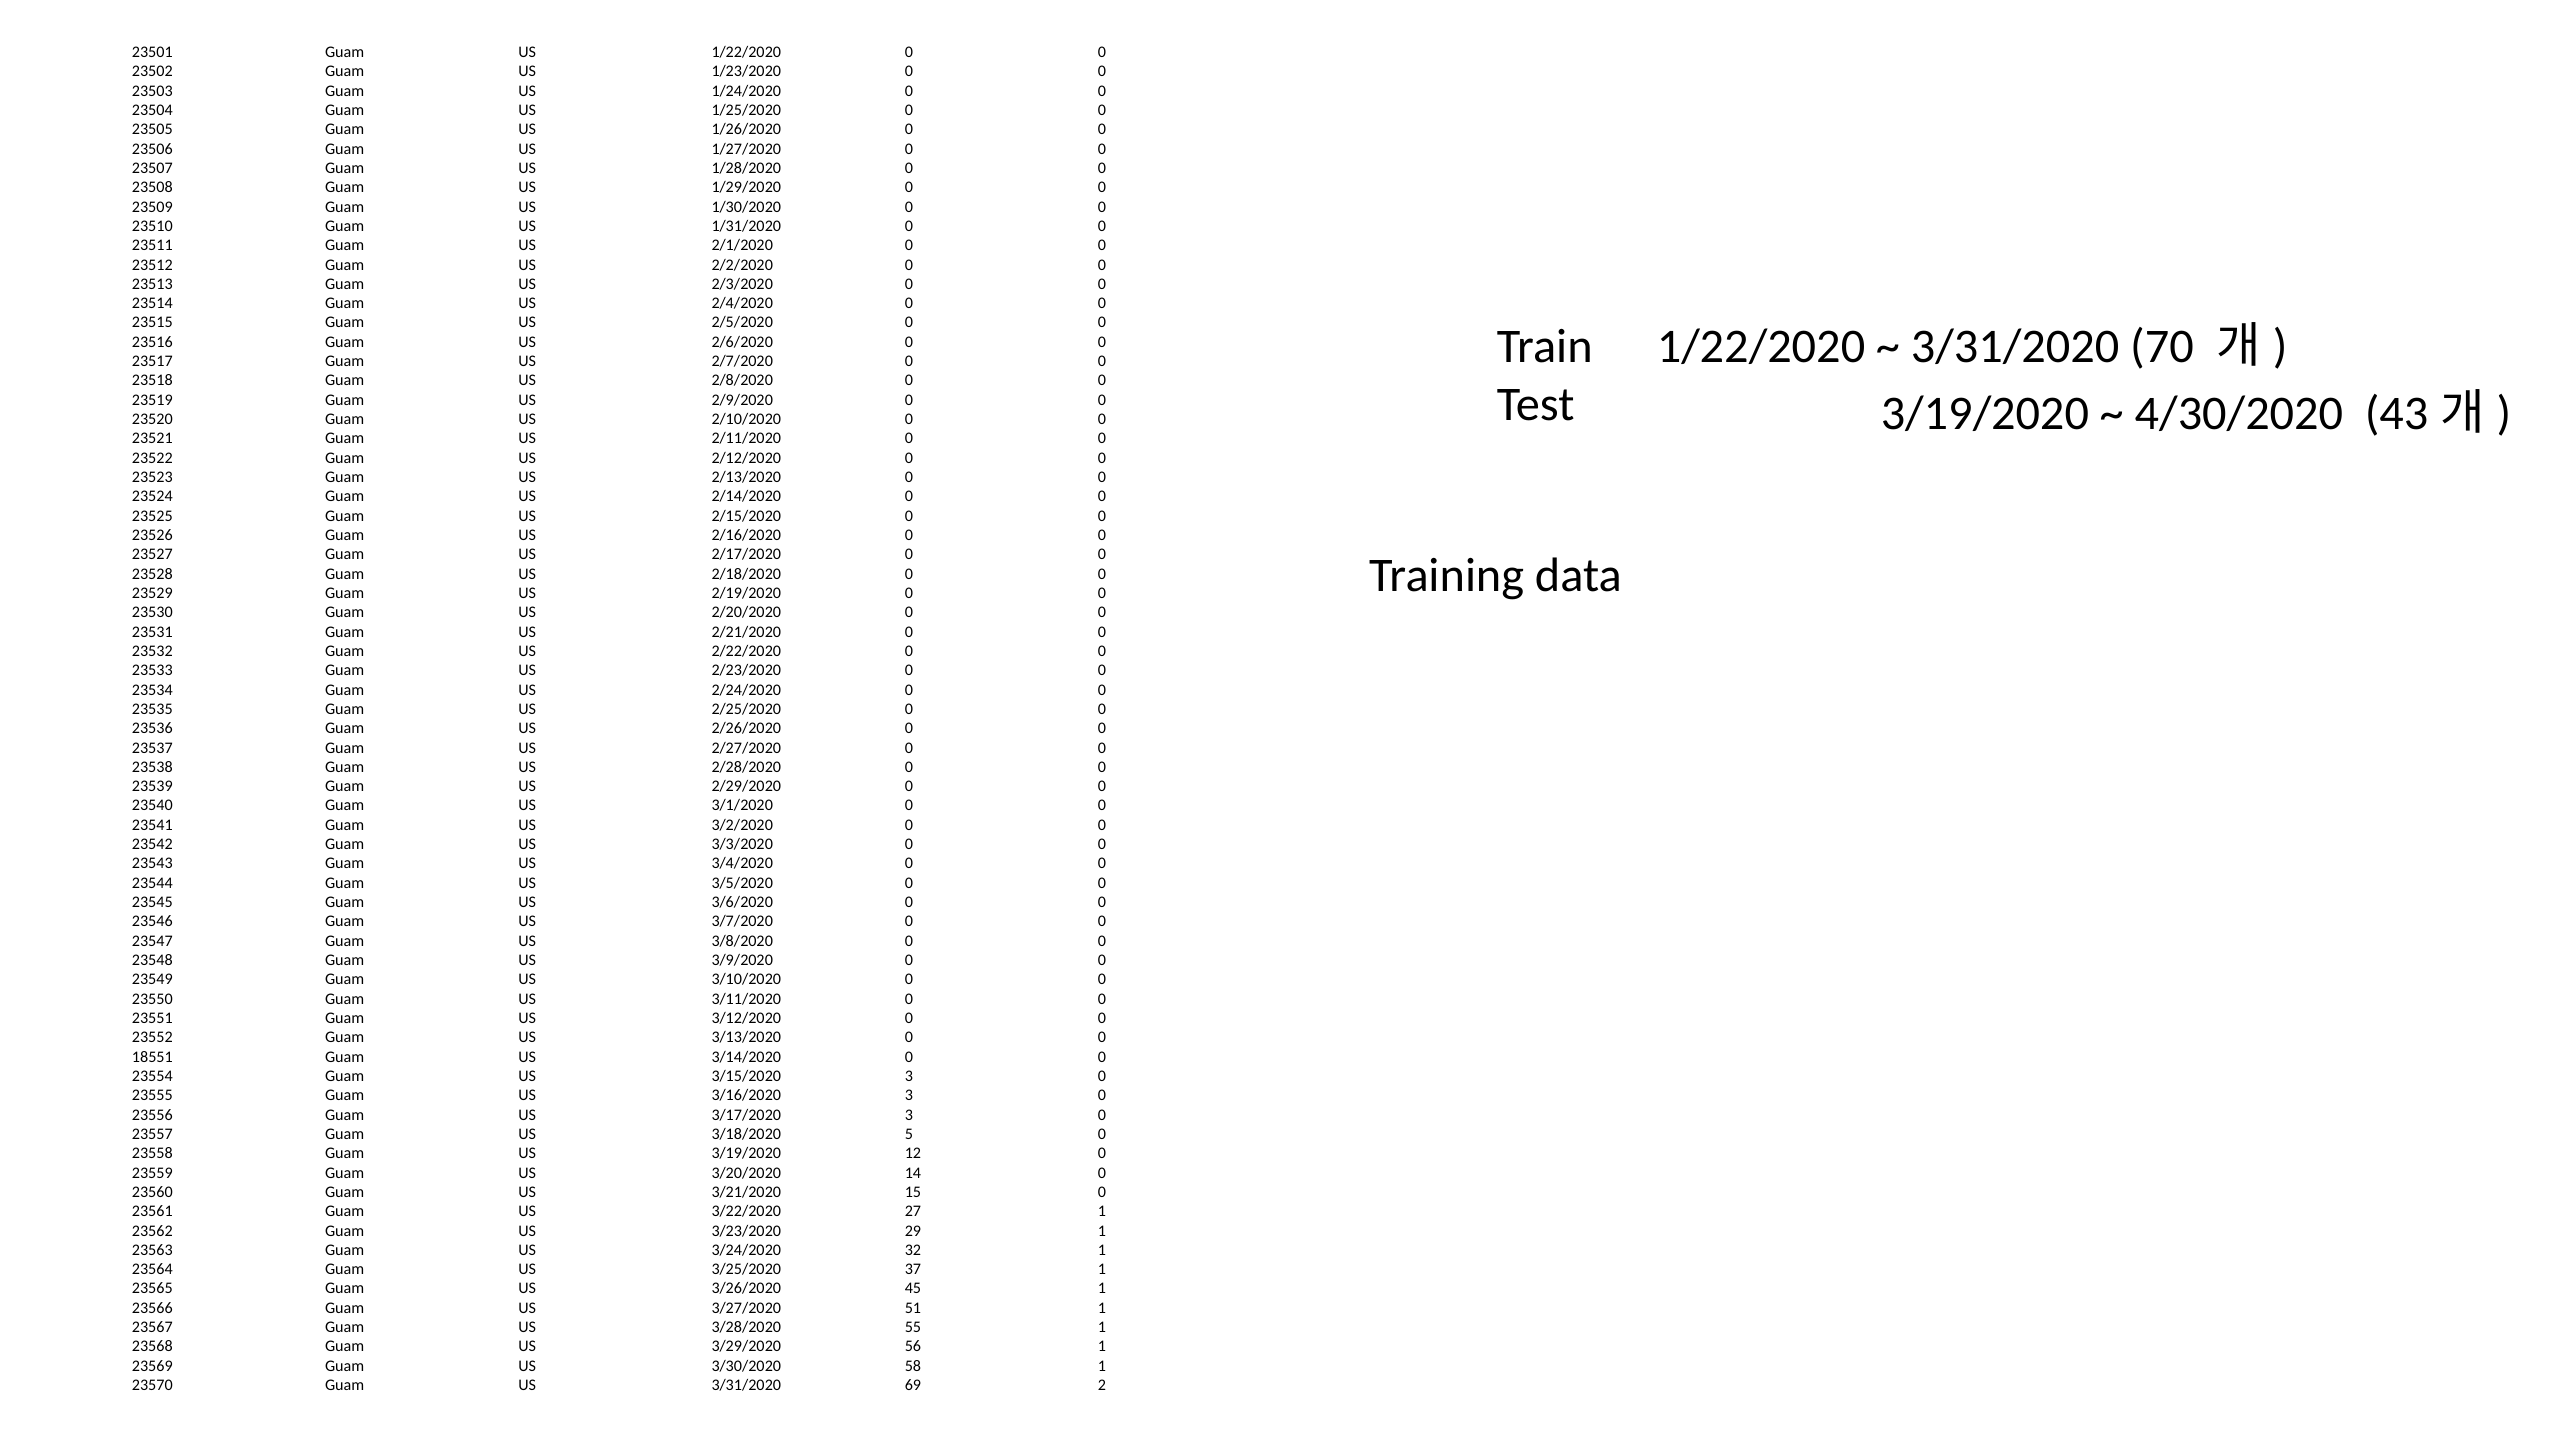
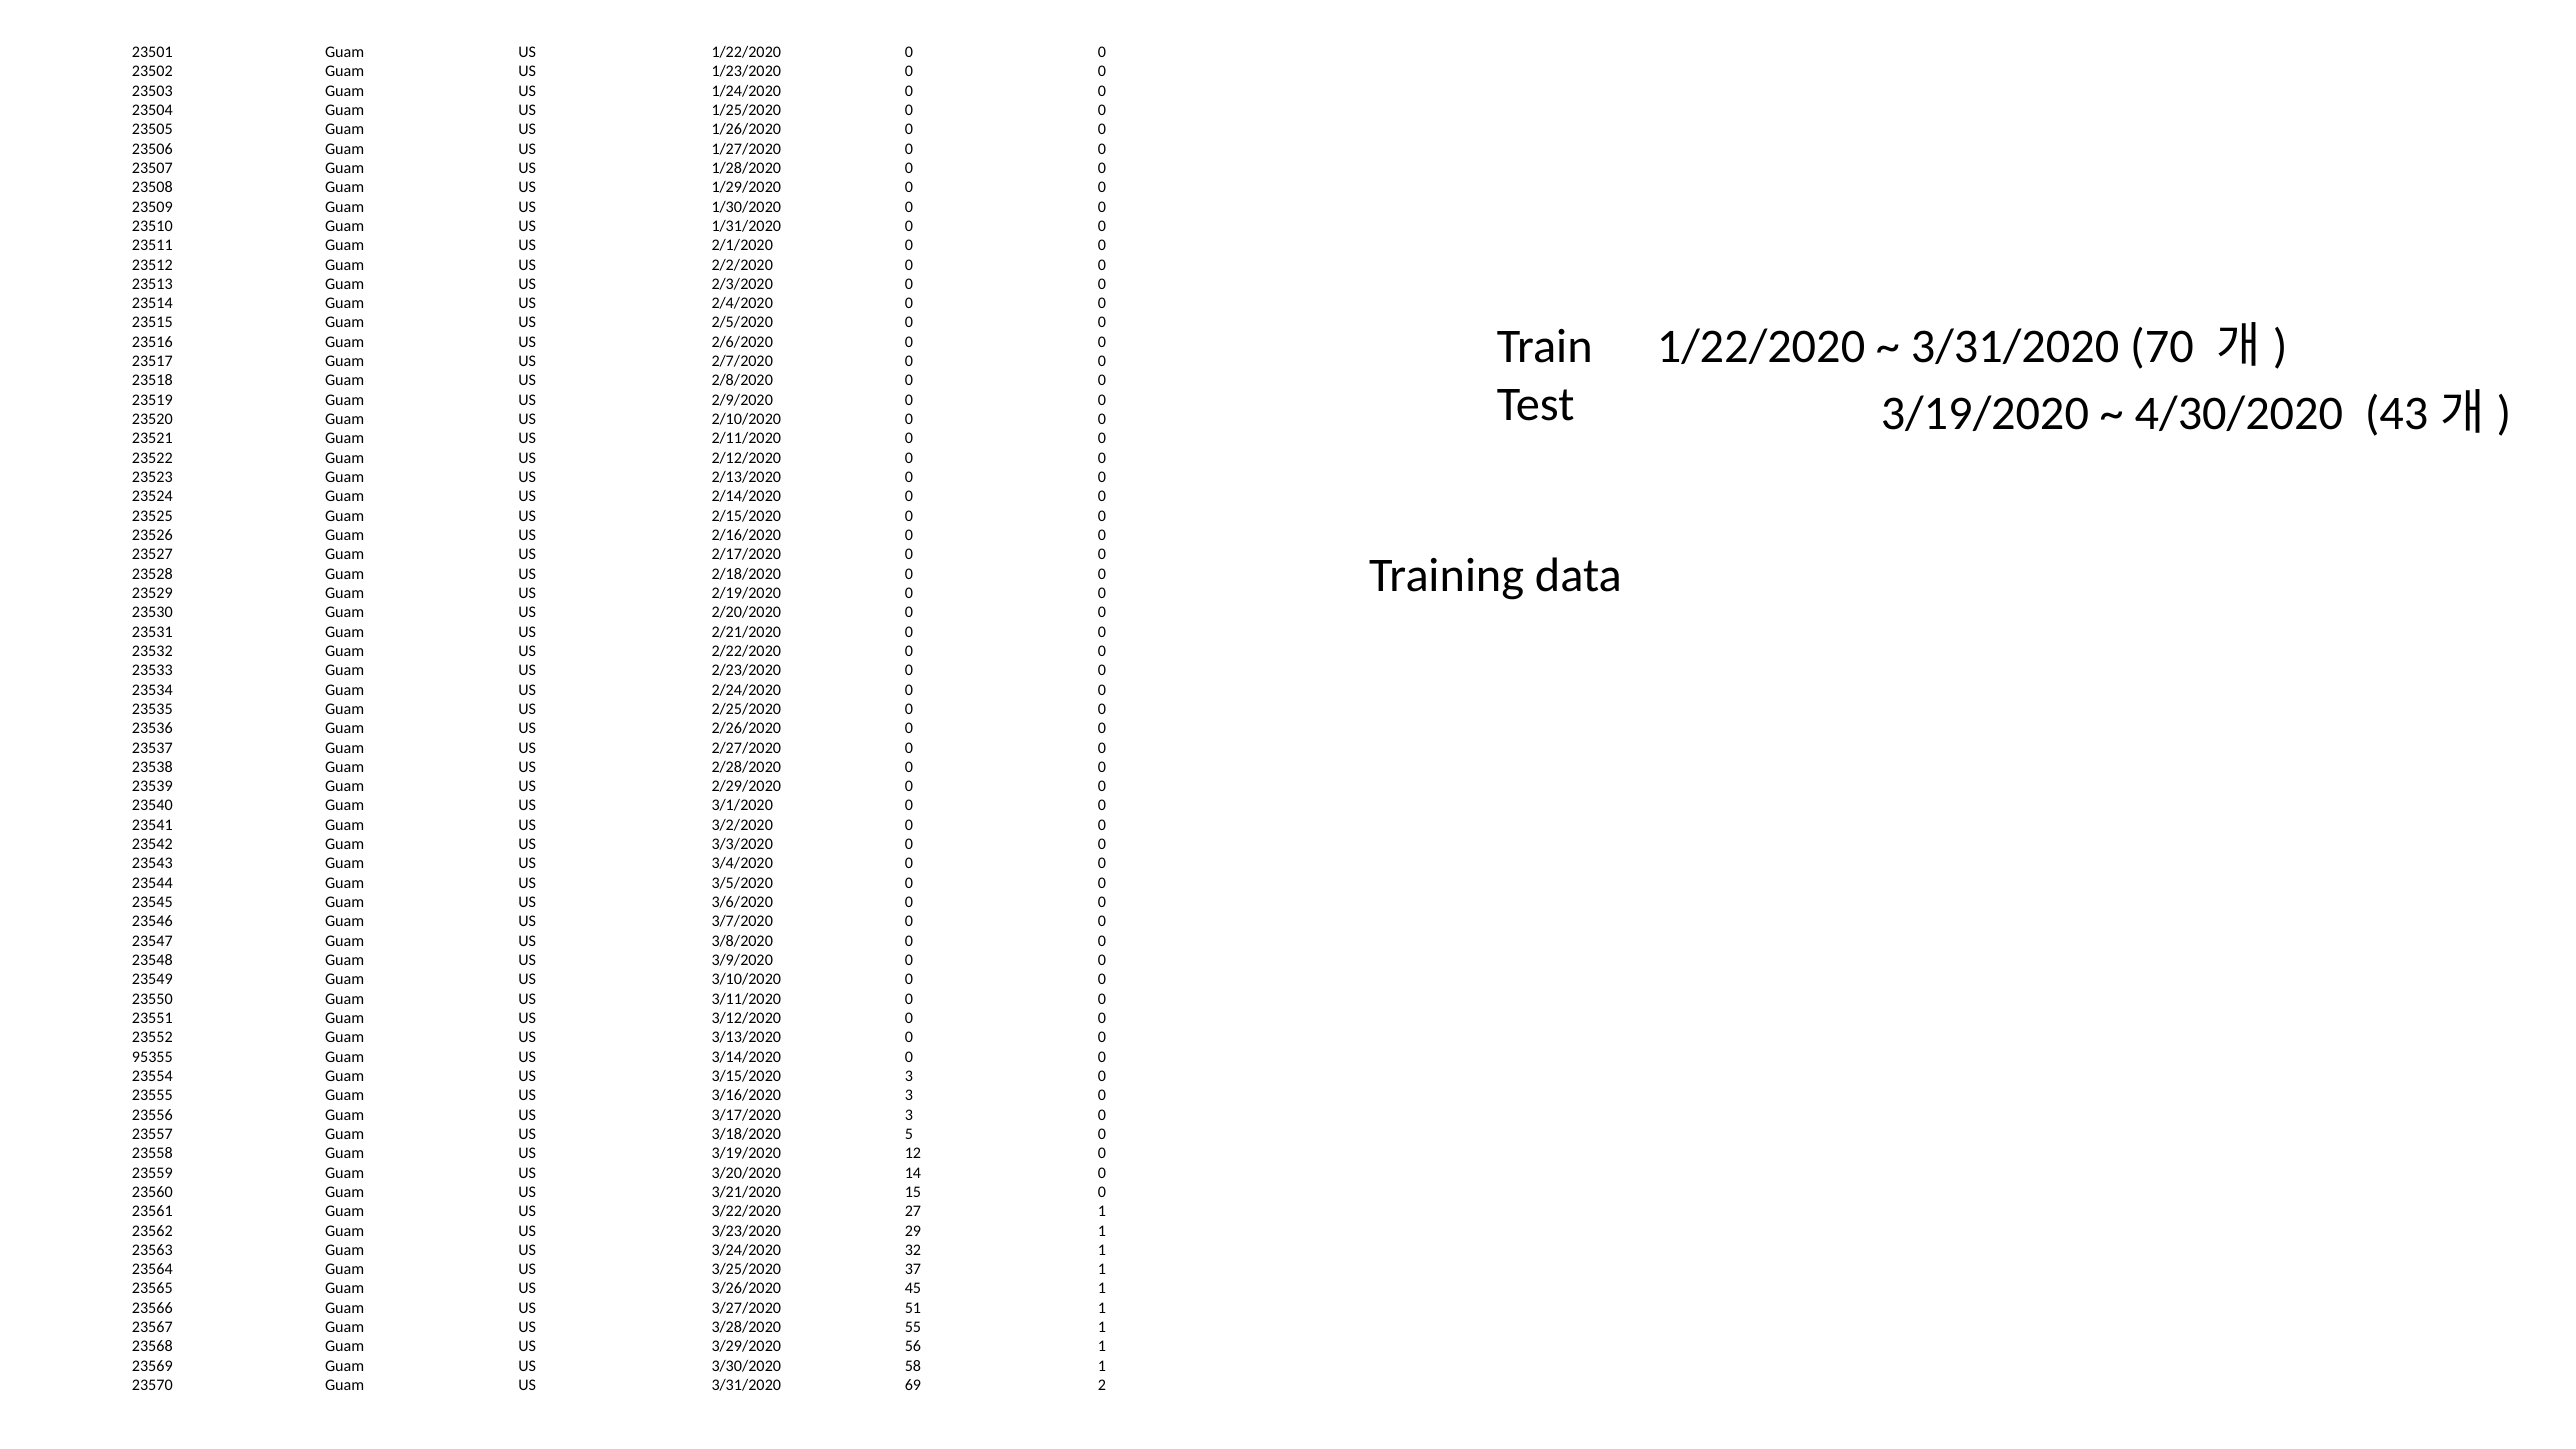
18551: 18551 -> 95355 (152, 1057)
